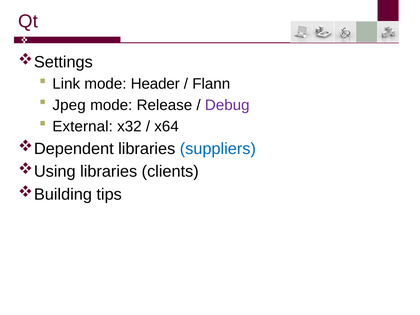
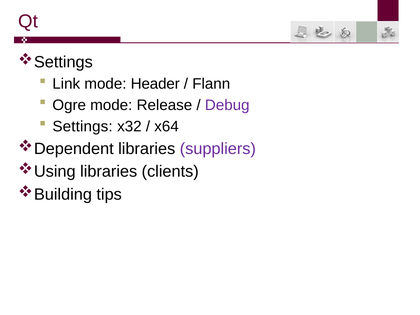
Jpeg: Jpeg -> Ogre (69, 105)
External: External -> Settings (83, 126)
suppliers colour: blue -> purple (218, 149)
